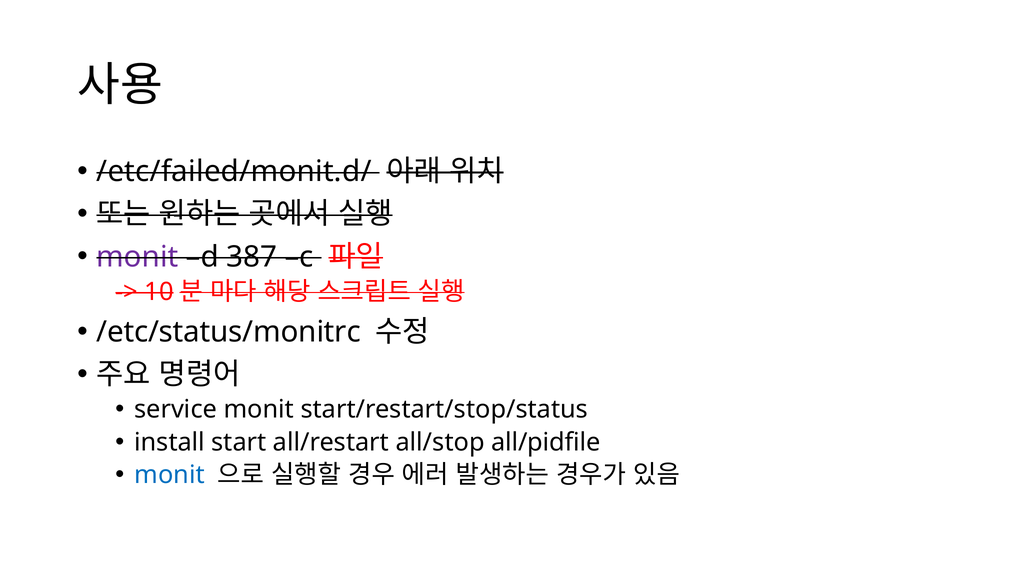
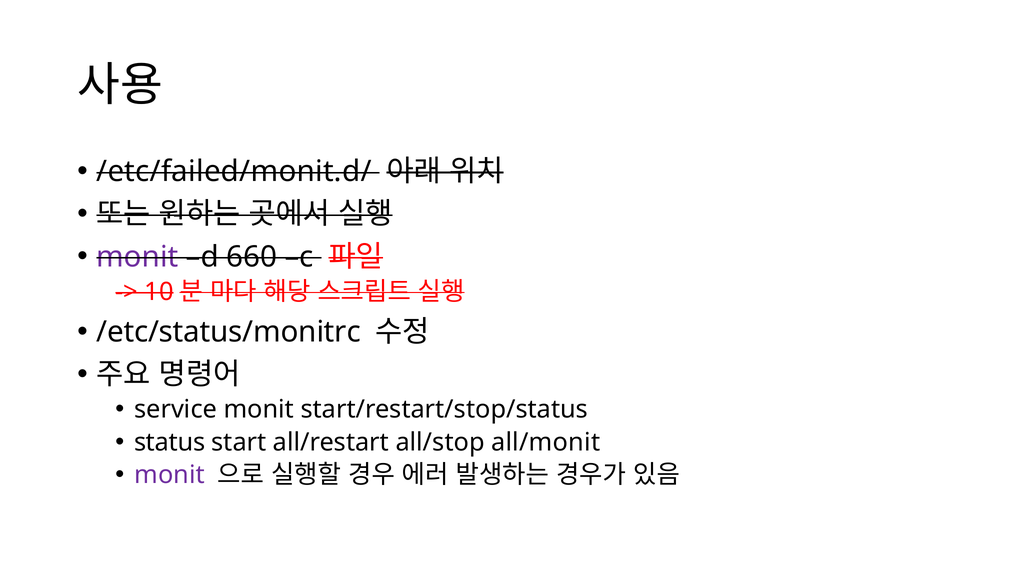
387: 387 -> 660 (252, 256)
install: install -> status (170, 442)
all/pidfile: all/pidfile -> all/monit (546, 442)
monit colour: blue -> purple (170, 474)
